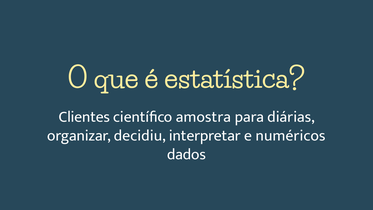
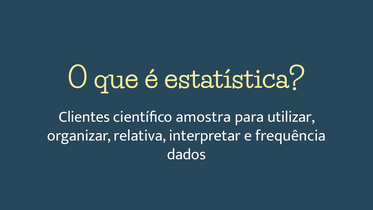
diárias: diárias -> utilizar (291, 117)
decidiu: decidiu -> relativa (140, 135)
numéricos: numéricos -> frequência (291, 135)
